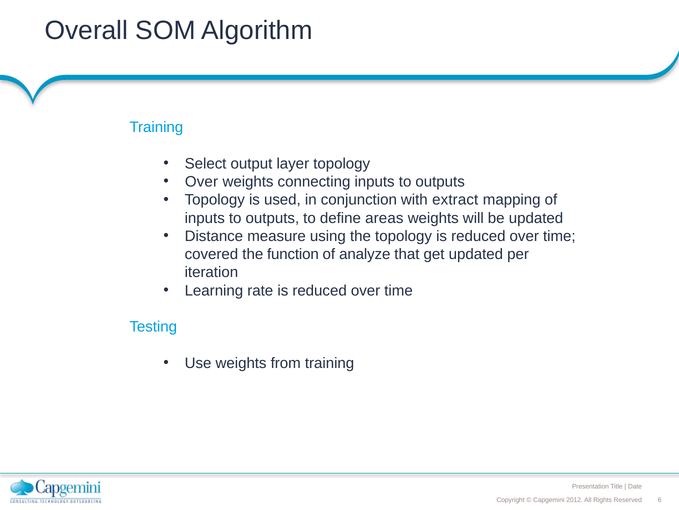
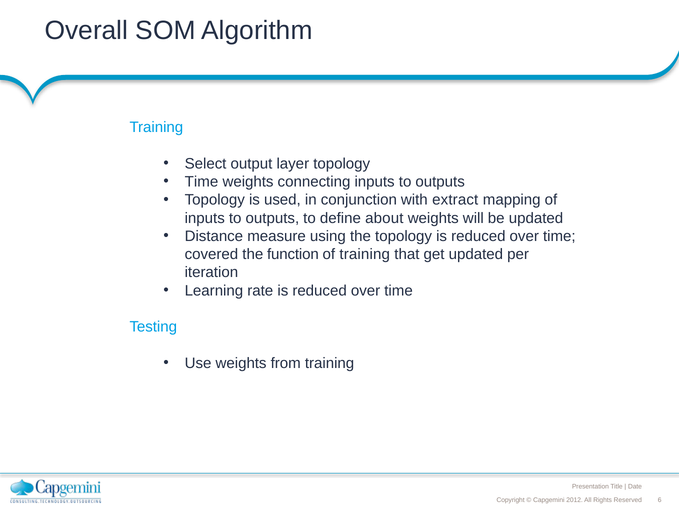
Over: Over -> Time (202, 182)
areas: areas -> about (384, 218)
of analyze: analyze -> training (365, 254)
